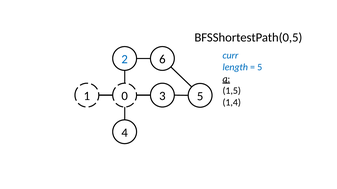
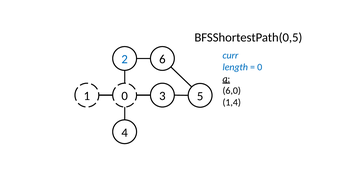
5: 5 -> 0 (260, 67)
1,5: 1,5 -> 6,0 (232, 91)
